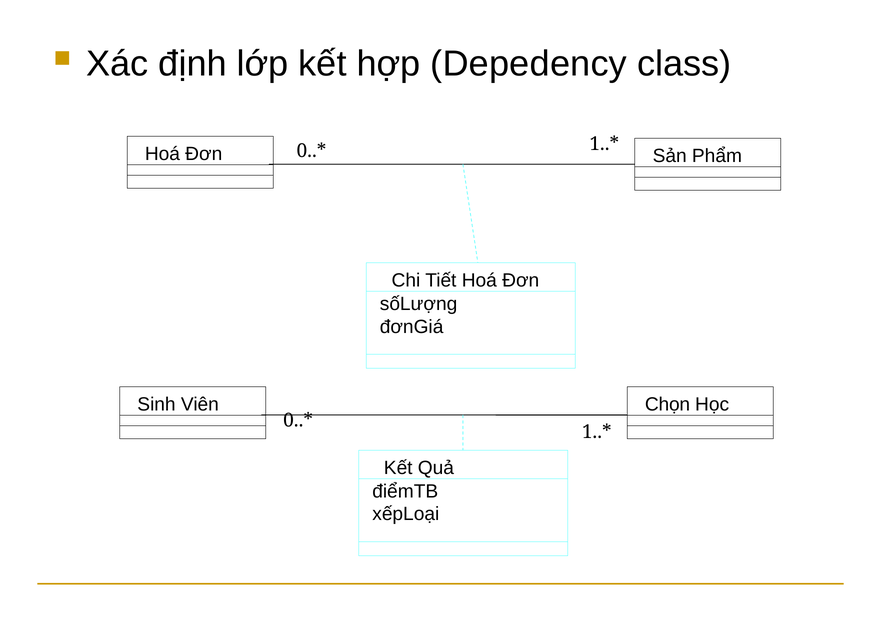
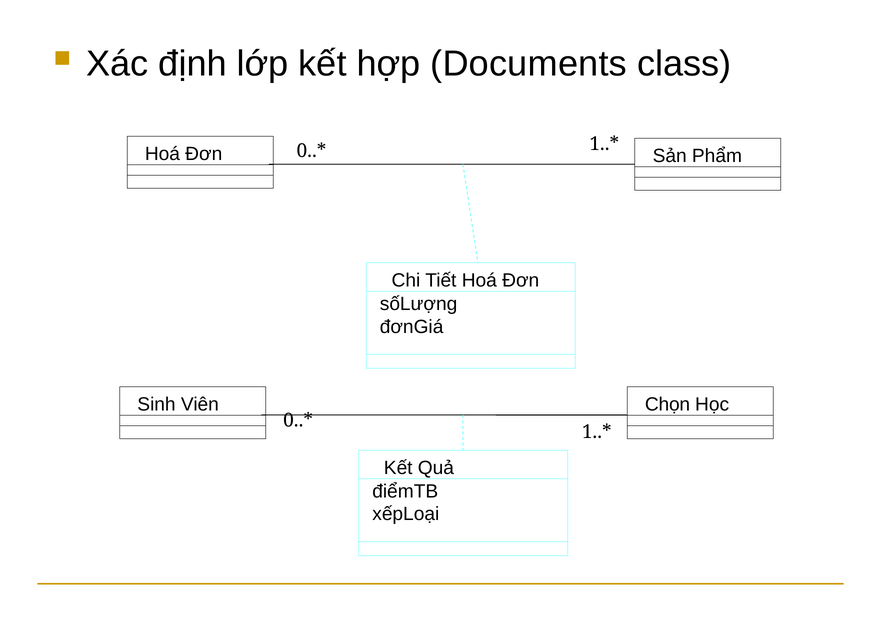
Depedency: Depedency -> Documents (529, 64)
